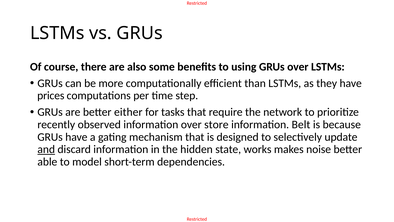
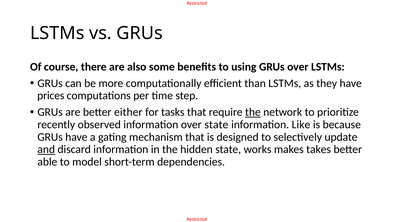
the underline: none -> present (253, 112)
over store: store -> state (216, 124)
Belt: Belt -> Like (301, 124)
noise: noise -> takes (319, 149)
